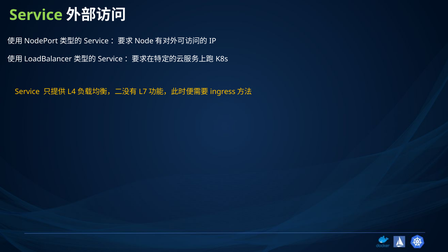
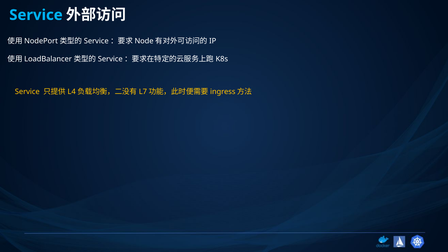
Service colour: light green -> light blue (36, 15)
